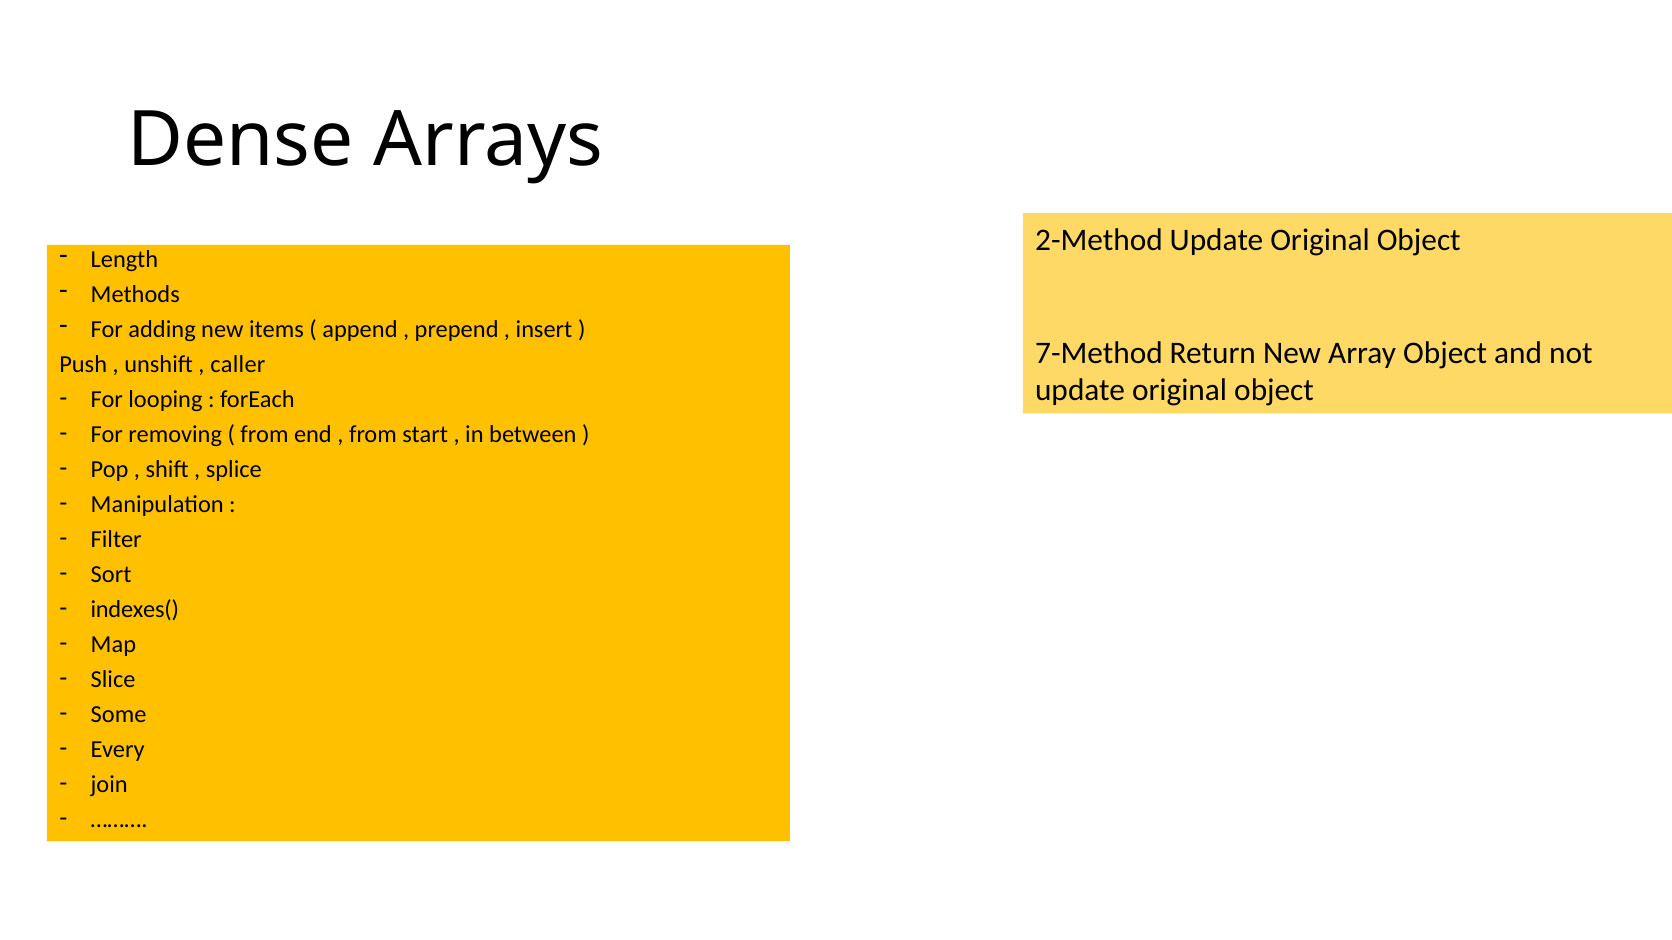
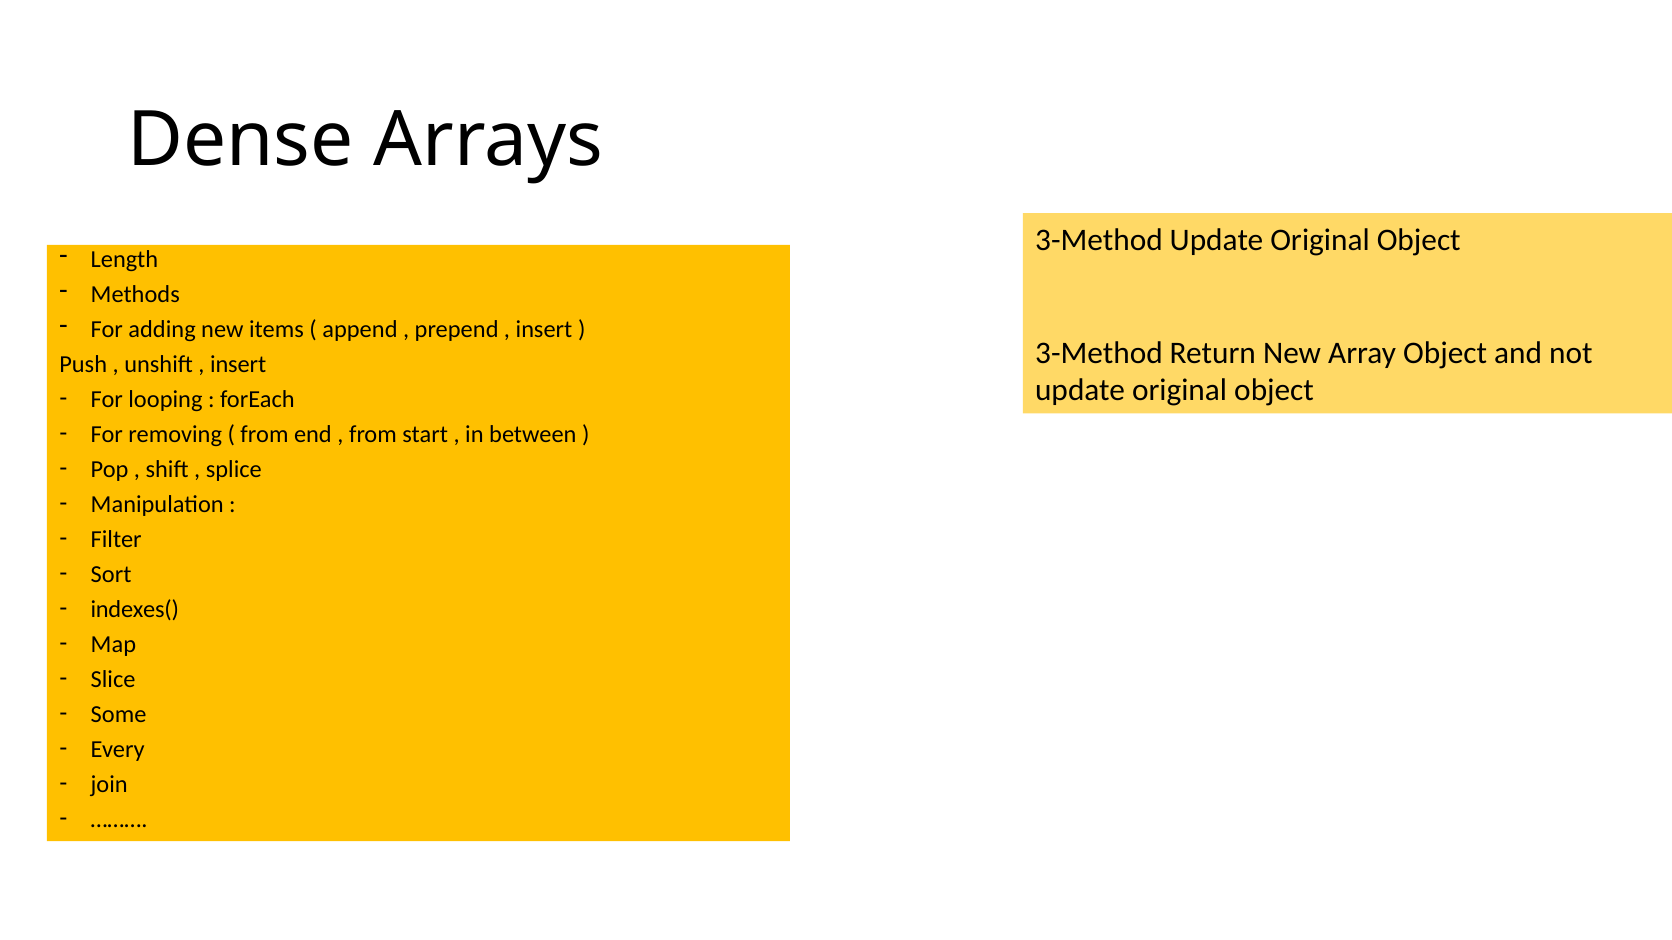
2-Method: 2-Method -> 3-Method (1099, 240)
7-Method: 7-Method -> 3-Method (1099, 353)
caller: caller -> insert (238, 365)
